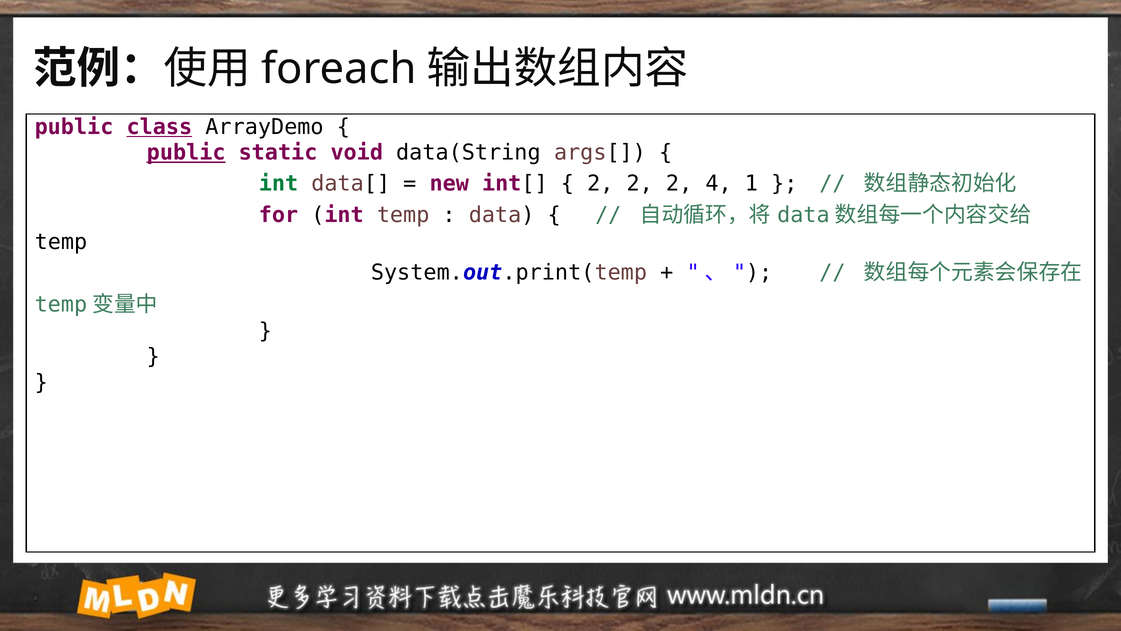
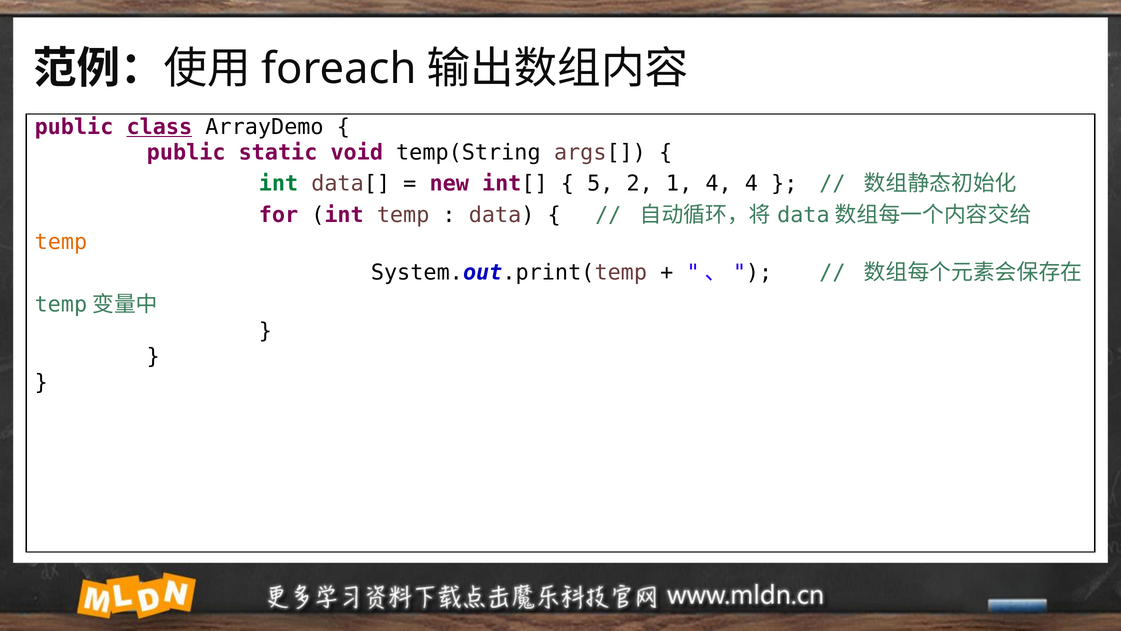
public underline: present -> none (186, 153)
data(String: data(String -> temp(String (468, 153)
2: 2 -> 5 (600, 183)
2: 2 -> 1 (679, 183)
4 1: 1 -> 4 (751, 183)
temp colour: black -> orange (61, 242)
